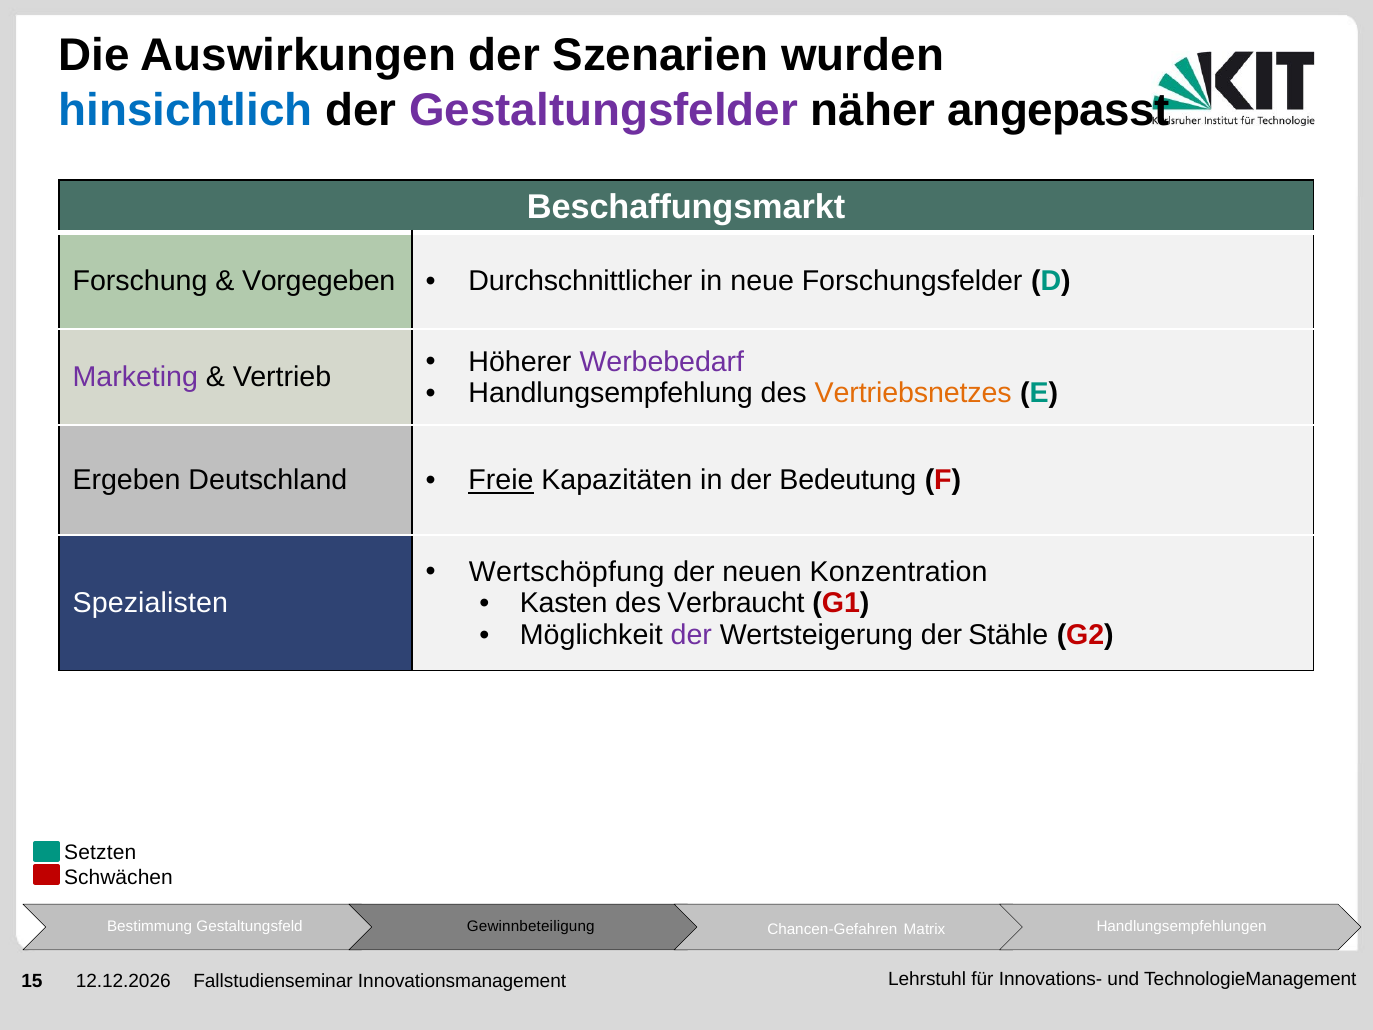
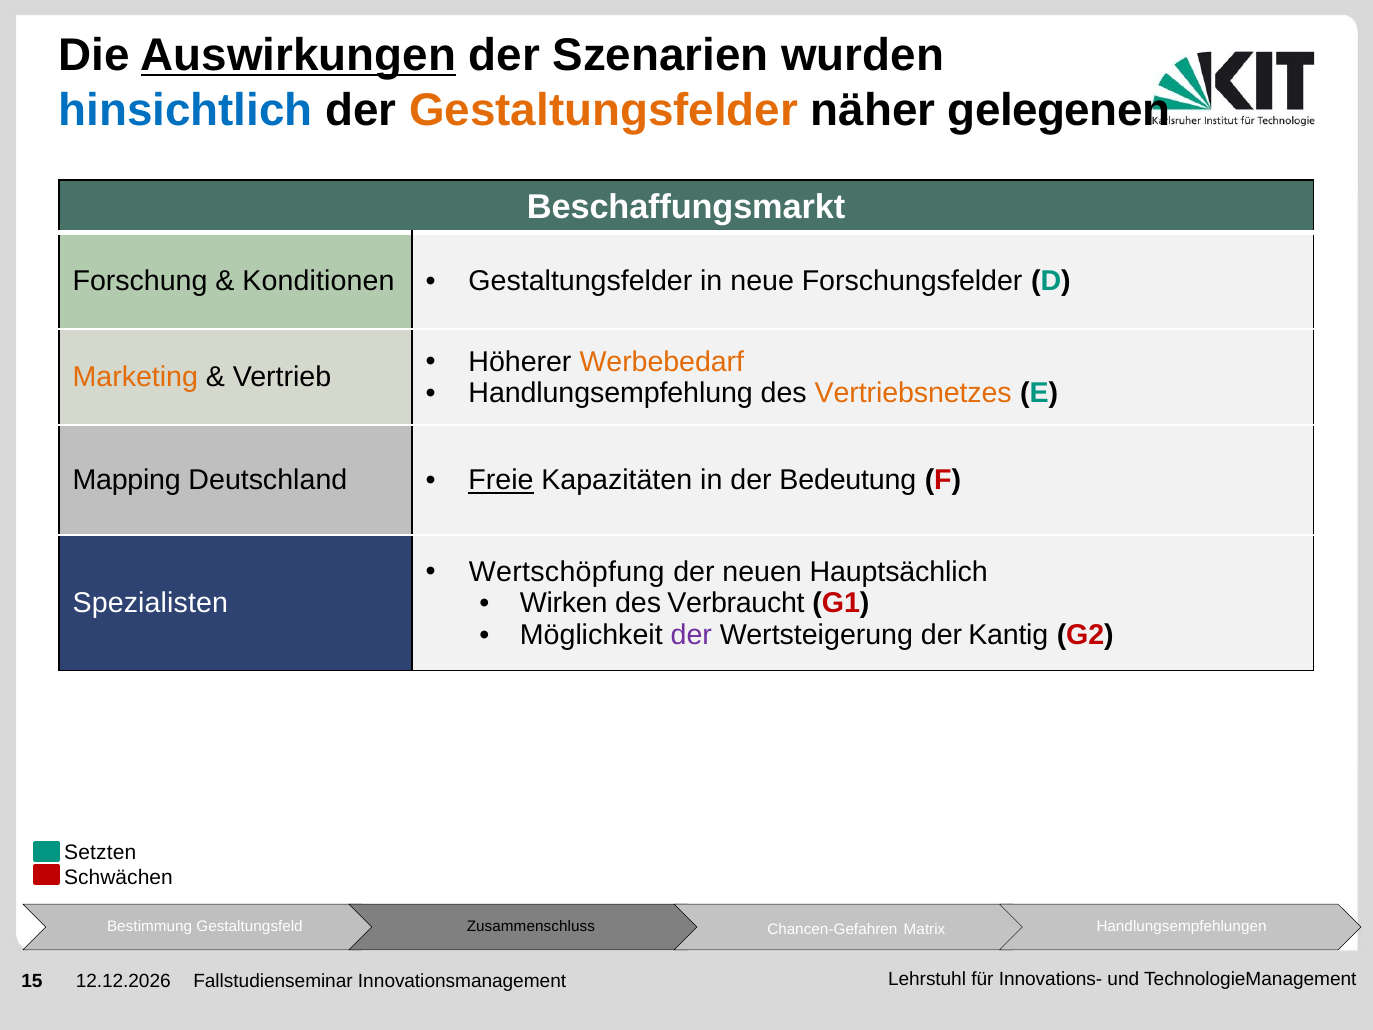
Auswirkungen underline: none -> present (298, 55)
Gestaltungsfelder colour: purple -> orange (604, 110)
angepasst: angepasst -> gelegenen (1059, 110)
Vorgegeben: Vorgegeben -> Konditionen (319, 281)
Durchschnittlicher: Durchschnittlicher -> Gestaltungsfelder (580, 281)
Werbebedarf colour: purple -> orange (662, 361)
Marketing colour: purple -> orange (135, 377)
Ergeben: Ergeben -> Mapping (127, 480)
Konzentration: Konzentration -> Hauptsächlich (899, 571)
Kasten: Kasten -> Wirken (564, 603)
Stähle: Stähle -> Kantig (1008, 635)
Gewinnbeteiligung: Gewinnbeteiligung -> Zusammenschluss (531, 927)
